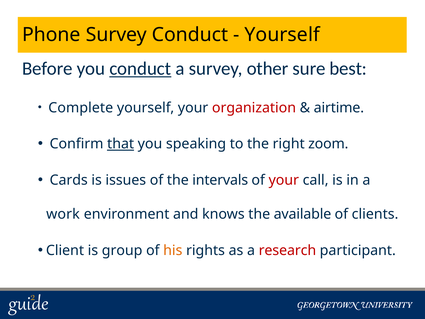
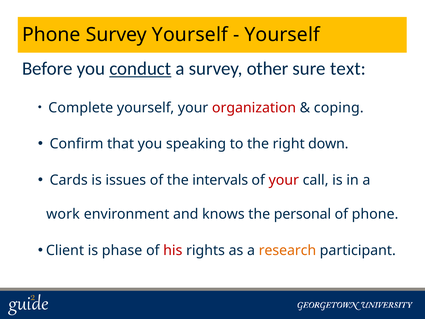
Survey Conduct: Conduct -> Yourself (190, 35)
best: best -> text (348, 69)
airtime: airtime -> coping (339, 108)
that underline: present -> none (121, 144)
zoom: zoom -> down (328, 144)
available: available -> personal (302, 214)
of clients: clients -> phone (375, 214)
group: group -> phase (122, 250)
his colour: orange -> red (173, 250)
research colour: red -> orange (287, 250)
